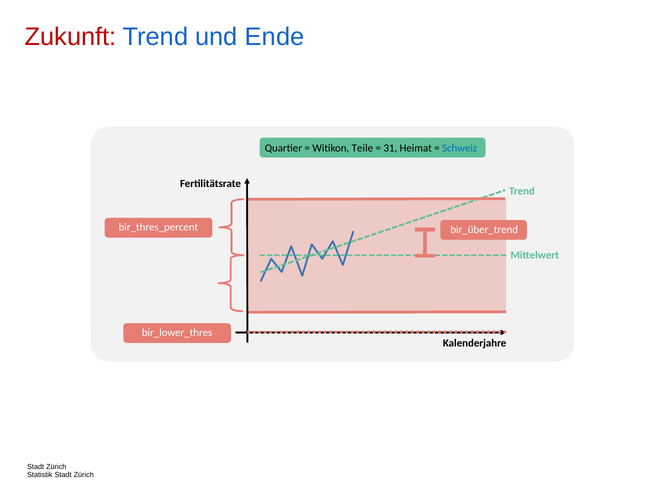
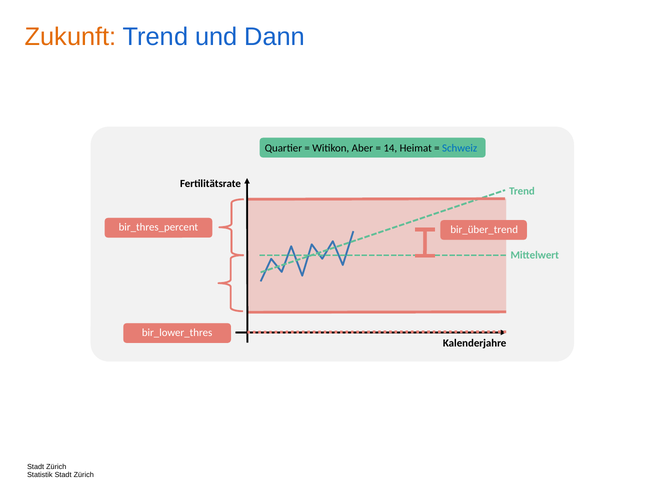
Zukunft colour: red -> orange (71, 37)
Ende: Ende -> Dann (275, 37)
Teile: Teile -> Aber (362, 148)
31: 31 -> 14 (390, 148)
